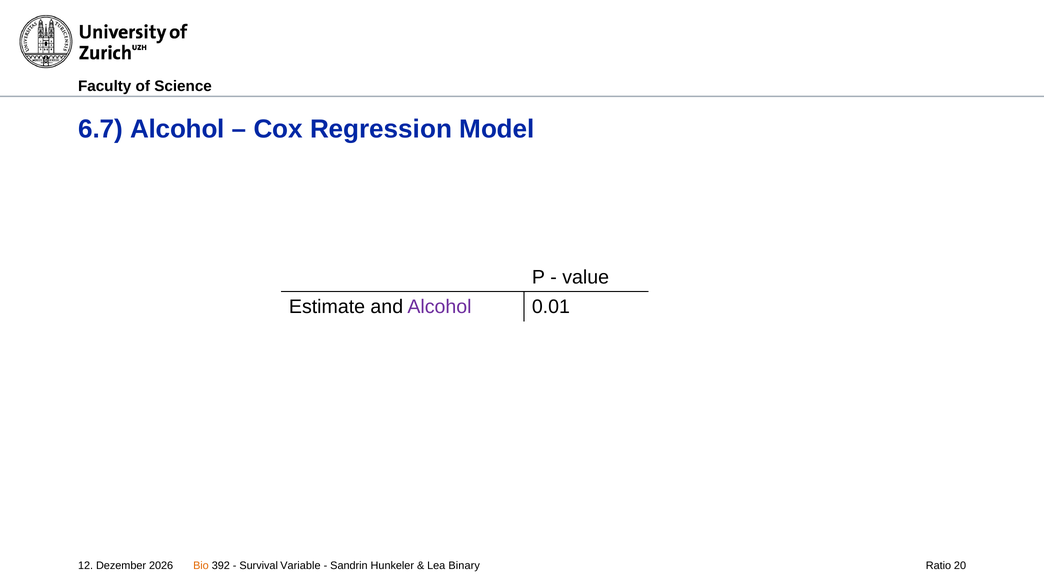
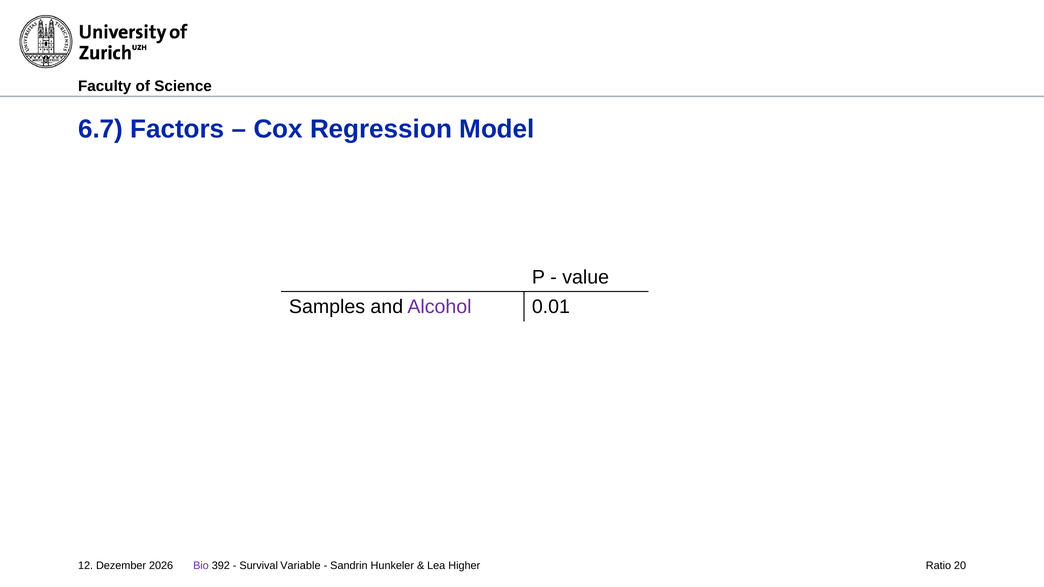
6.7 Alcohol: Alcohol -> Factors (177, 129)
Estimate: Estimate -> Samples (327, 307)
Bio colour: orange -> purple (201, 566)
Binary: Binary -> Higher (464, 566)
